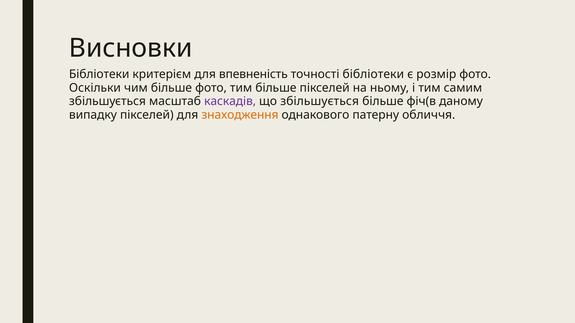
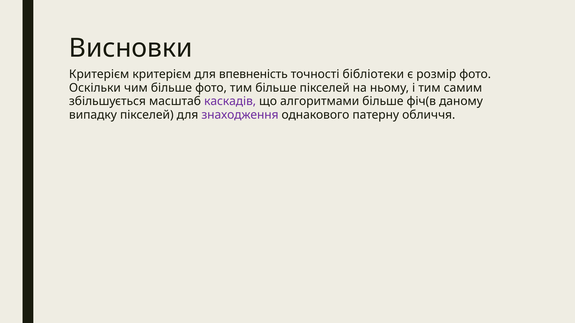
Бібліотеки: Бібліотеки -> Критерієм (99, 74)
що збільшується: збільшується -> алгоритмами (320, 101)
знаходження colour: orange -> purple (240, 115)
